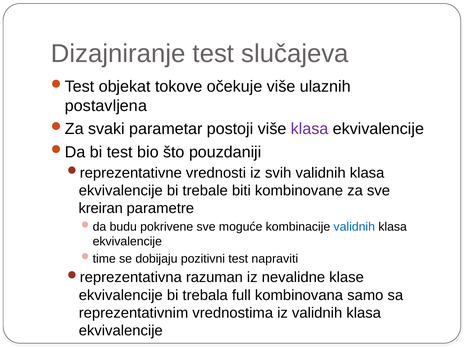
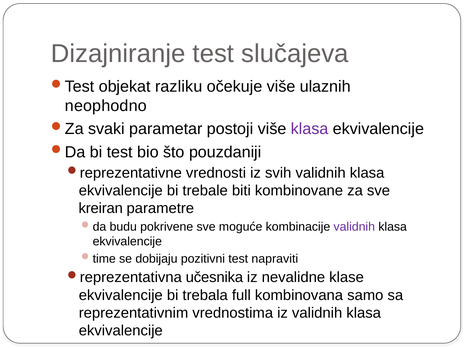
tokove: tokove -> razliku (179, 87)
postavljena: postavljena -> neophodno (106, 106)
validnih colour: blue -> purple (354, 227)
razuman: razuman -> učesnika (214, 277)
